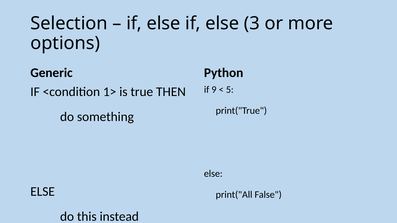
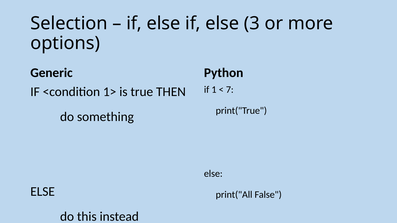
9: 9 -> 1 (214, 90)
5: 5 -> 7 (230, 90)
